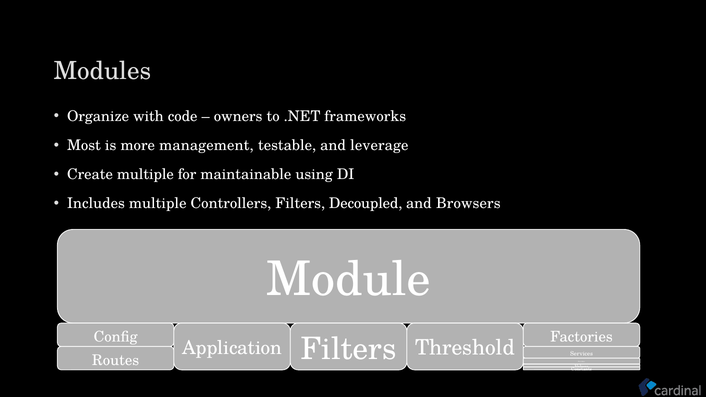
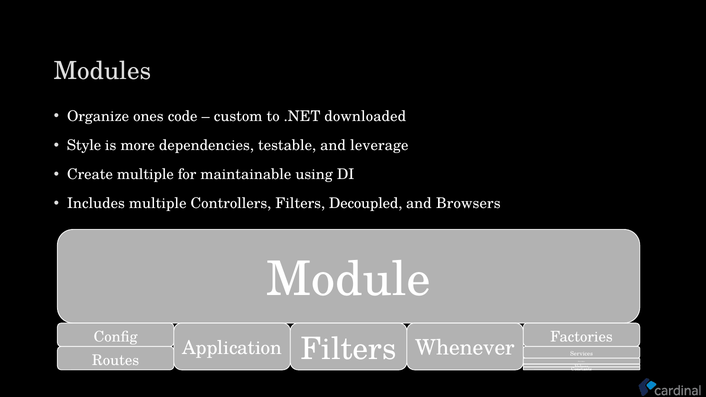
with: with -> ones (148, 116)
owners: owners -> custom (238, 116)
frameworks: frameworks -> downloaded (365, 116)
Most: Most -> Style (84, 145)
management: management -> dependencies (206, 145)
Threshold: Threshold -> Whenever (465, 348)
